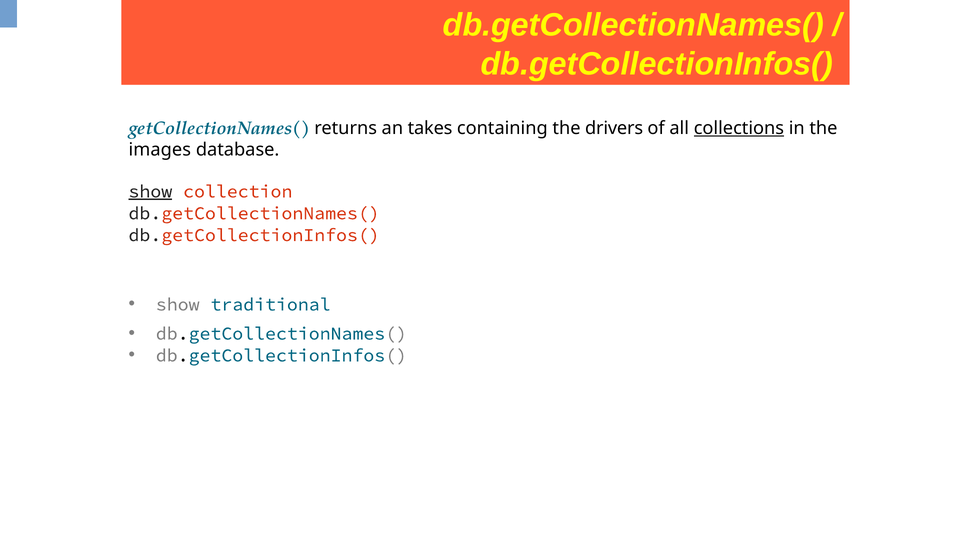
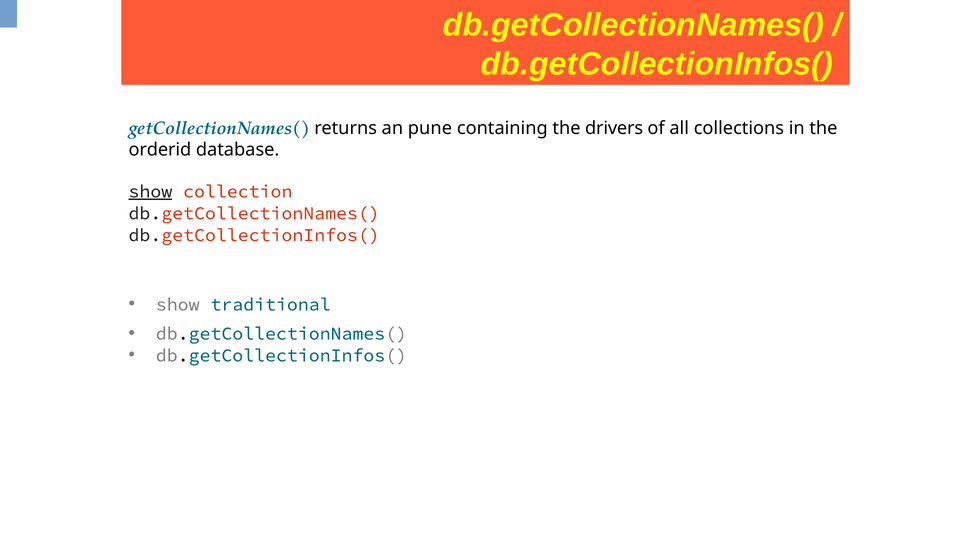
takes: takes -> pune (430, 128)
collections underline: present -> none (739, 128)
images: images -> orderid (160, 150)
